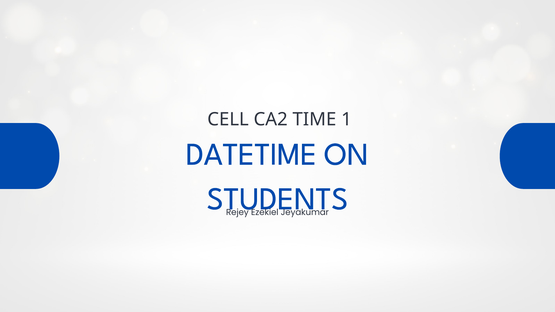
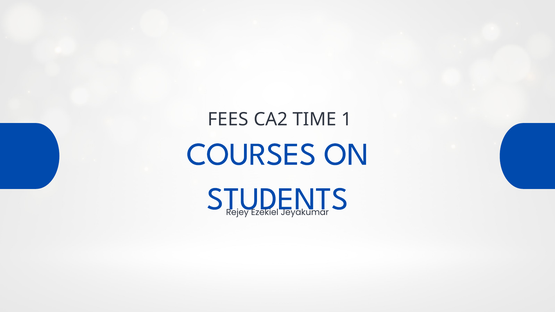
CELL: CELL -> FEES (228, 120)
DATETIME: DATETIME -> COURSES (251, 154)
